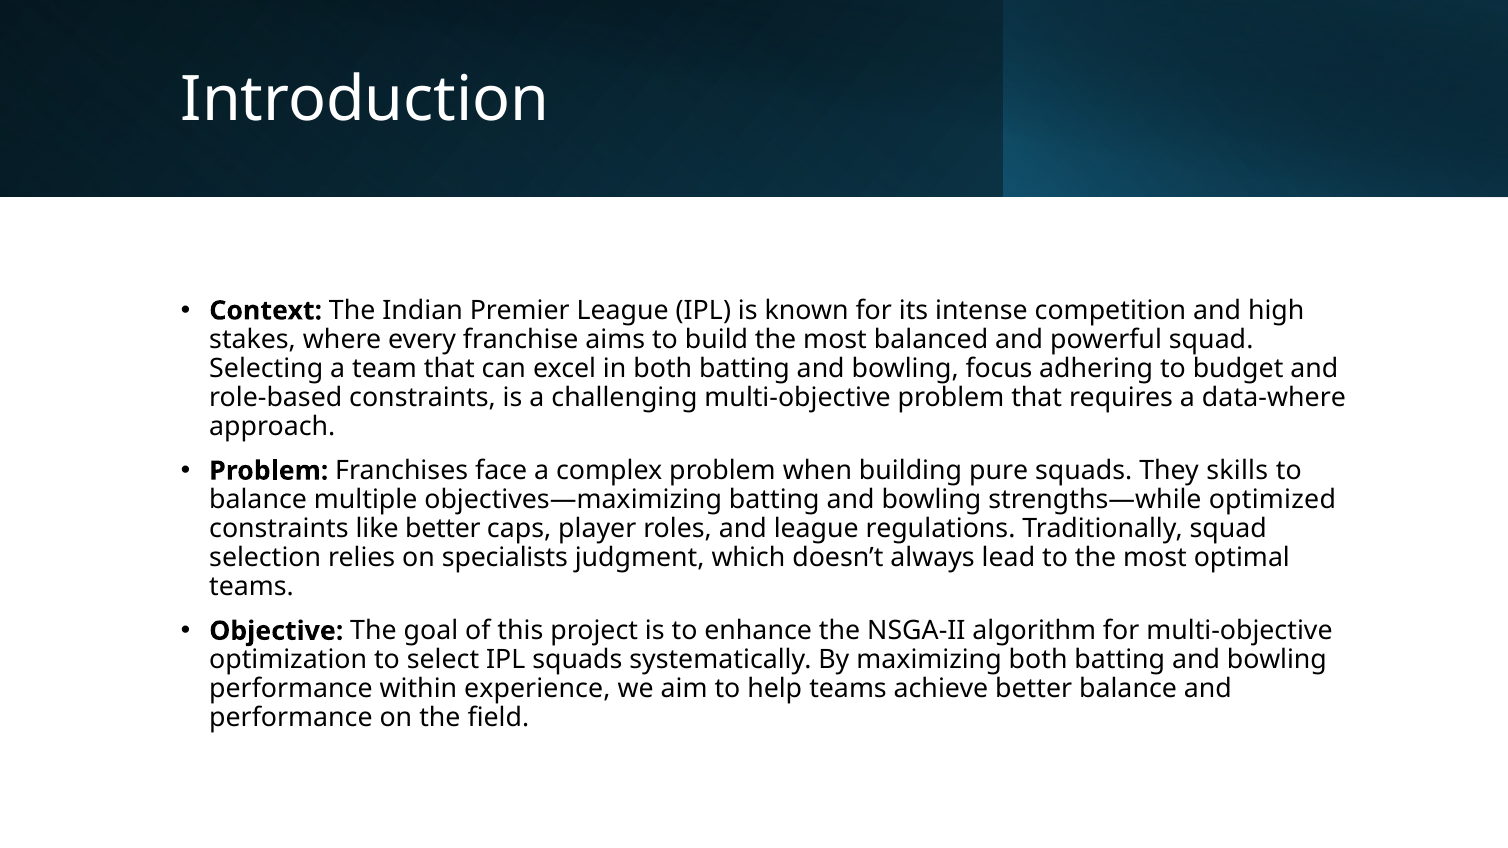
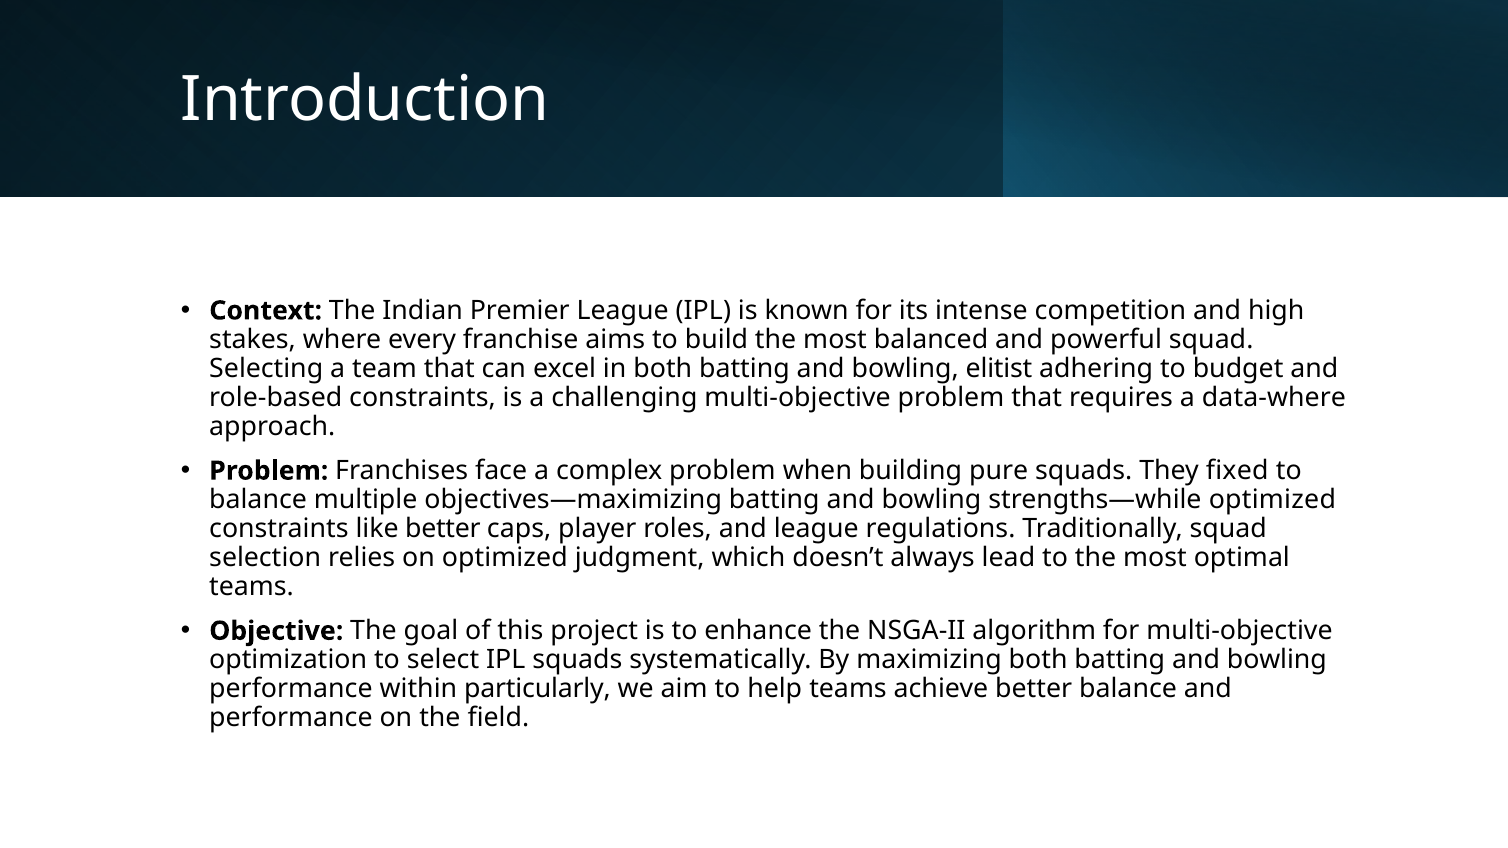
focus: focus -> elitist (999, 369)
skills: skills -> fixed (1237, 471)
on specialists: specialists -> optimized (505, 558)
experience: experience -> particularly (537, 689)
